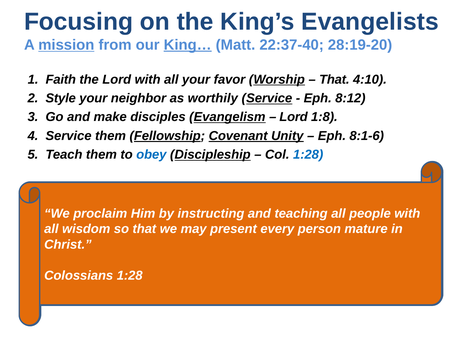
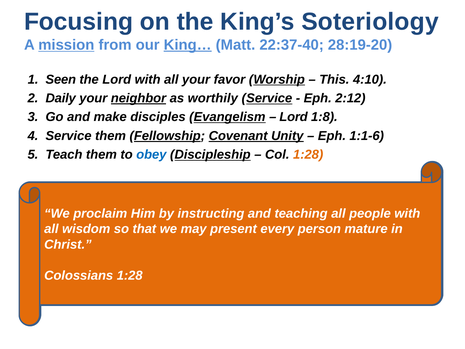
King’s Evangelists: Evangelists -> Soteriology (370, 22)
1 Faith: Faith -> Seen (61, 79)
That: That -> This (334, 79)
Style: Style -> Daily (61, 98)
neighbor underline: none -> present (139, 98)
8:12: 8:12 -> 2:12 (350, 98)
8:1-6: 8:1-6 -> 1:1-6 (367, 136)
1:28 colour: blue -> orange (308, 155)
